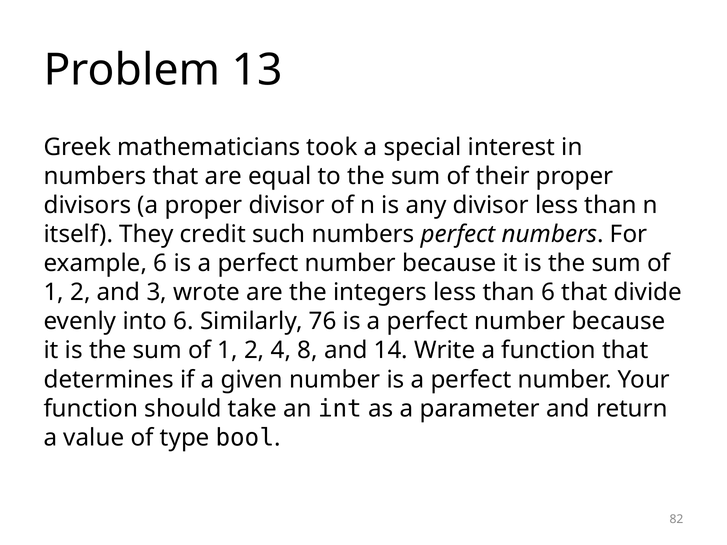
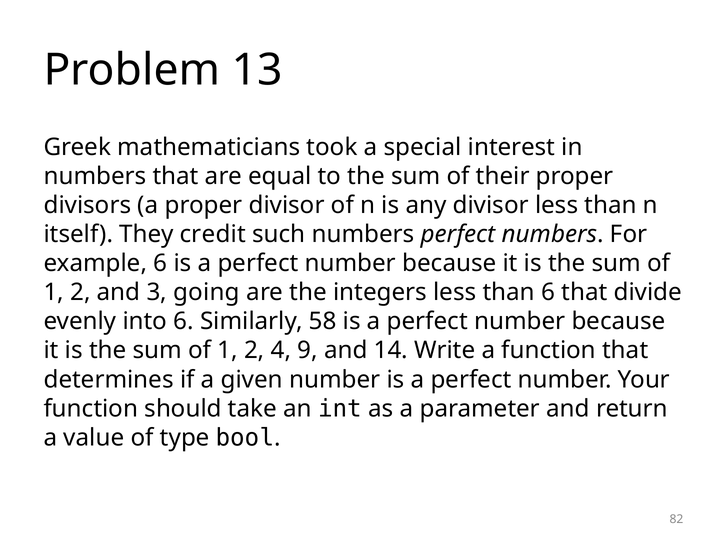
wrote: wrote -> going (207, 293)
76: 76 -> 58 (323, 322)
8: 8 -> 9 (308, 351)
